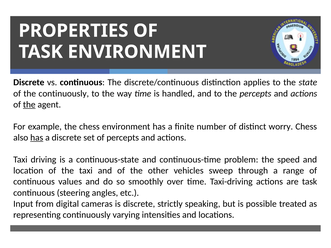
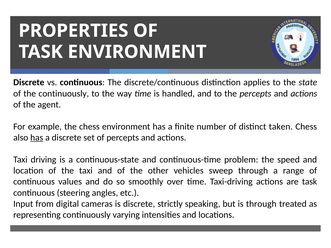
the underline: present -> none (29, 105)
worry: worry -> taken (281, 127)
is possible: possible -> through (261, 204)
